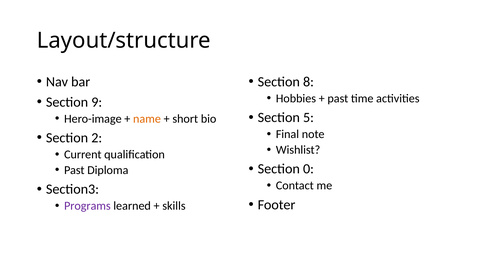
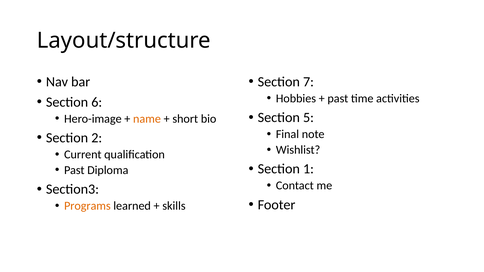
8: 8 -> 7 (308, 82)
9: 9 -> 6 (97, 102)
0: 0 -> 1 (308, 169)
Programs colour: purple -> orange (87, 206)
